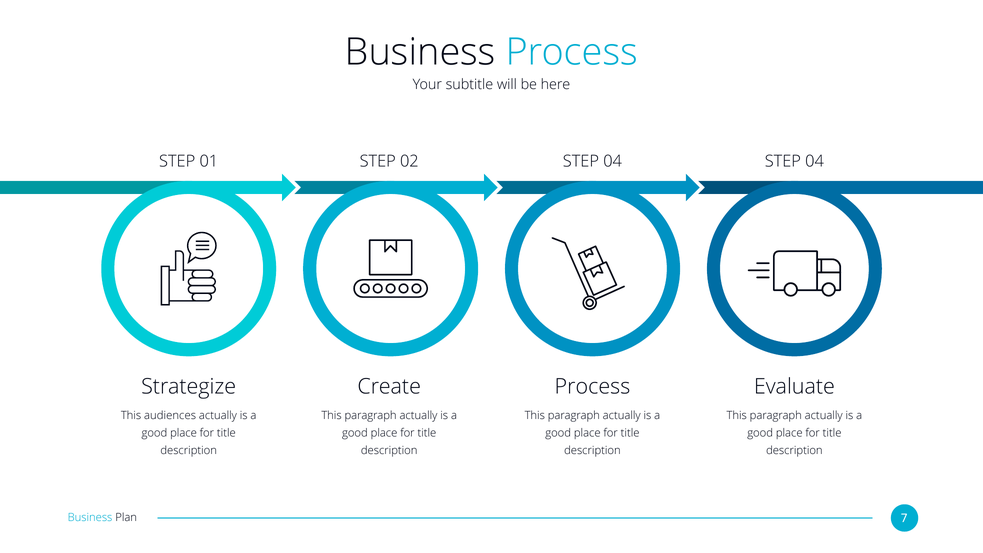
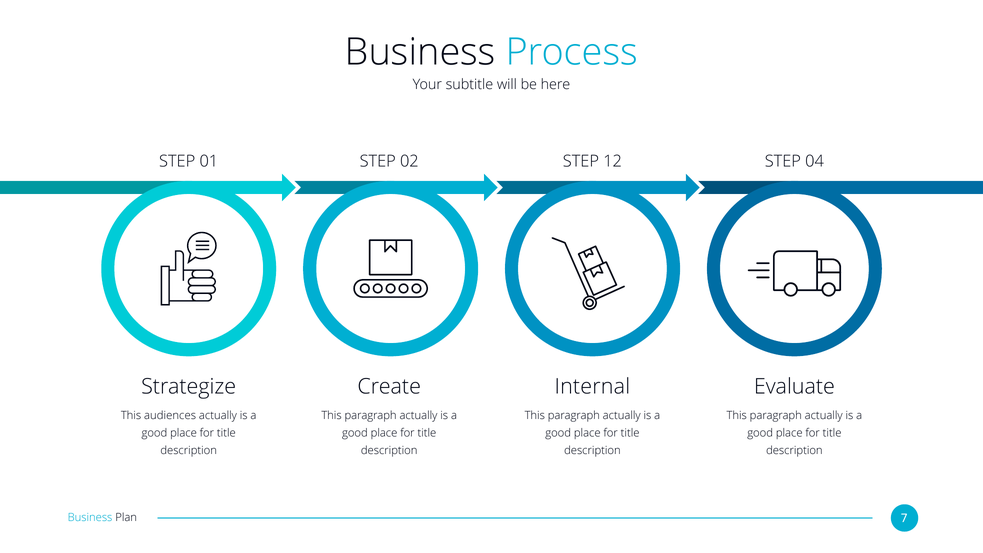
04: 04 -> 12 (613, 161)
Process: Process -> Internal (592, 387)
